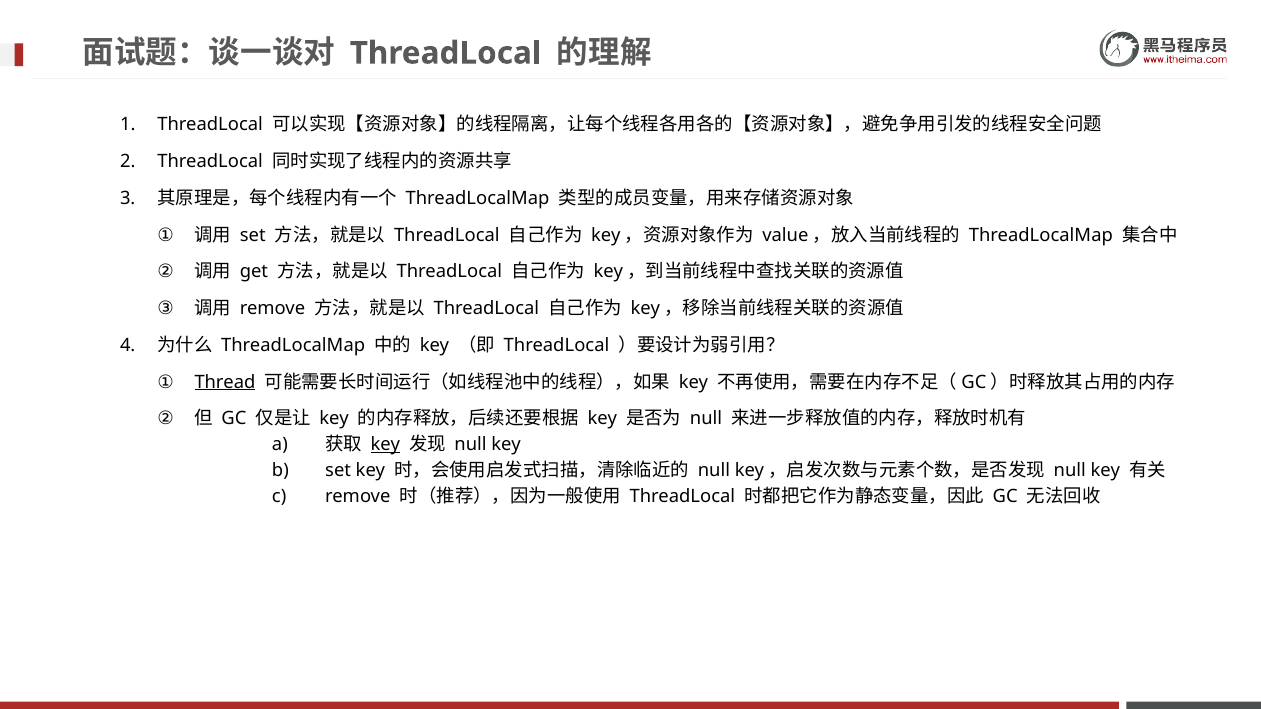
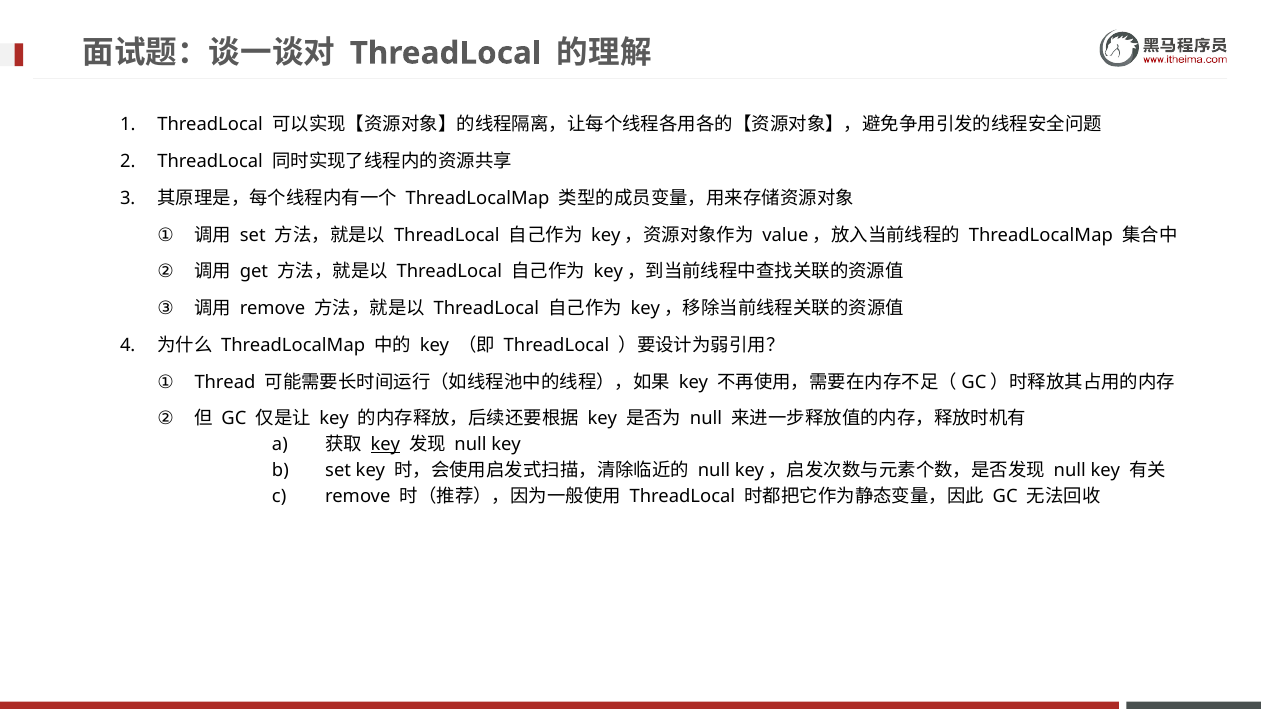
Thread underline: present -> none (225, 382)
